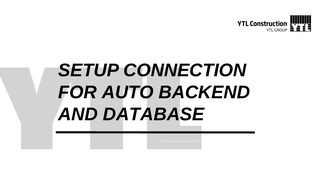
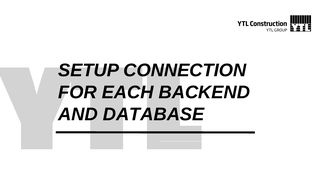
AUTO: AUTO -> EACH (128, 92)
